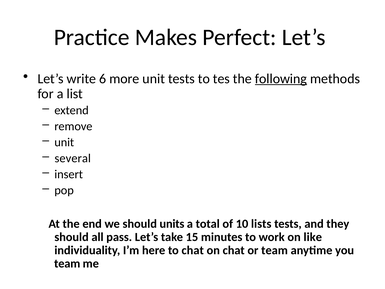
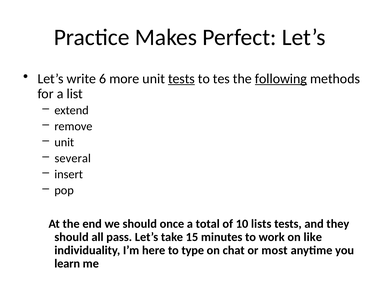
tests underline: none -> present (181, 79)
units: units -> once (172, 224)
to chat: chat -> type (193, 250)
or team: team -> most (274, 250)
team: team -> learn (67, 263)
